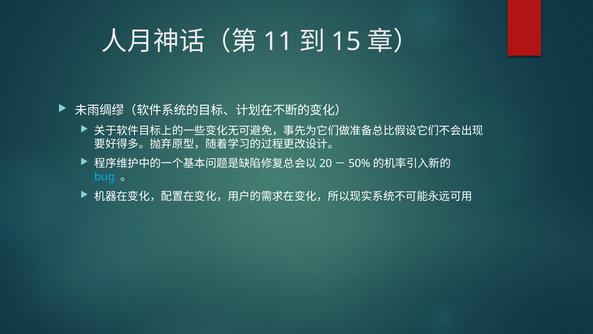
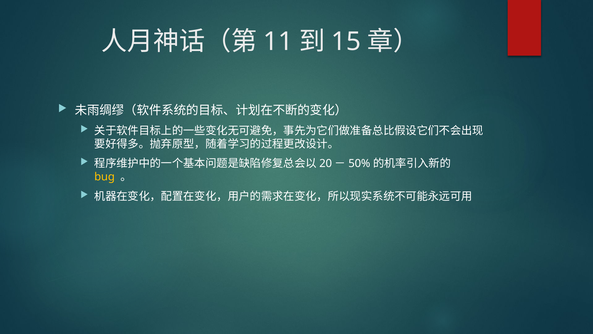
bug colour: light blue -> yellow (105, 177)
